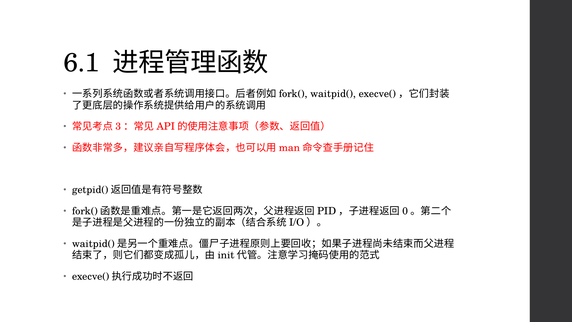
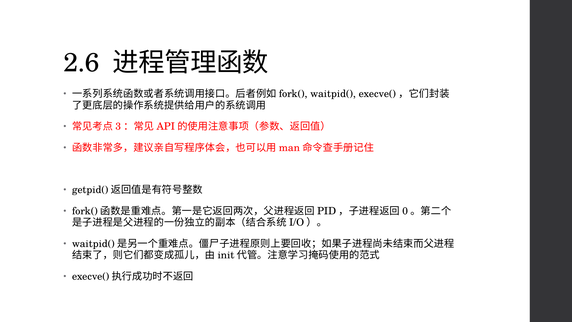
6.1: 6.1 -> 2.6 (82, 63)
